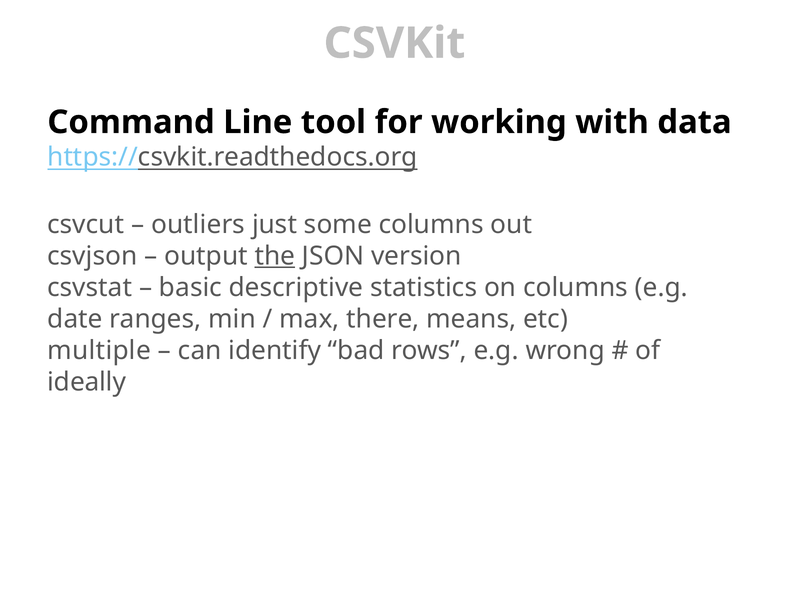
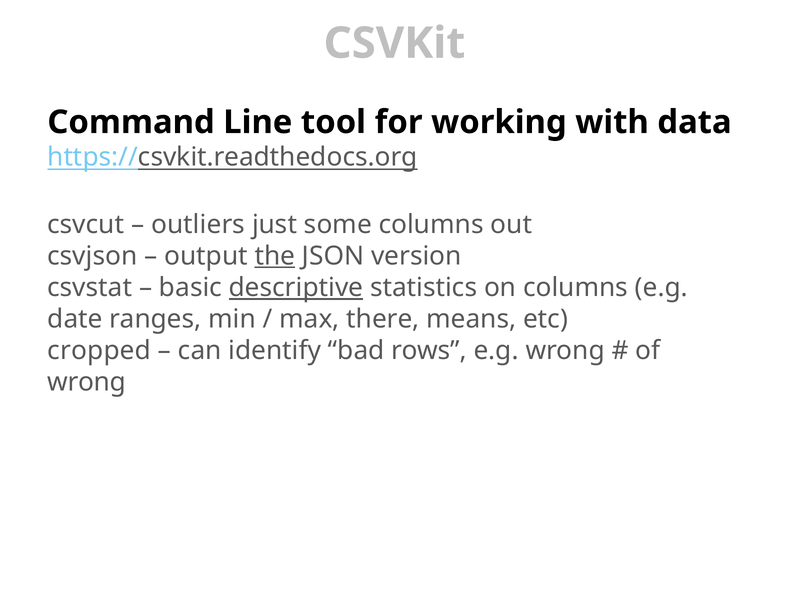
descriptive underline: none -> present (296, 288)
multiple: multiple -> cropped (99, 351)
ideally: ideally -> wrong (87, 383)
